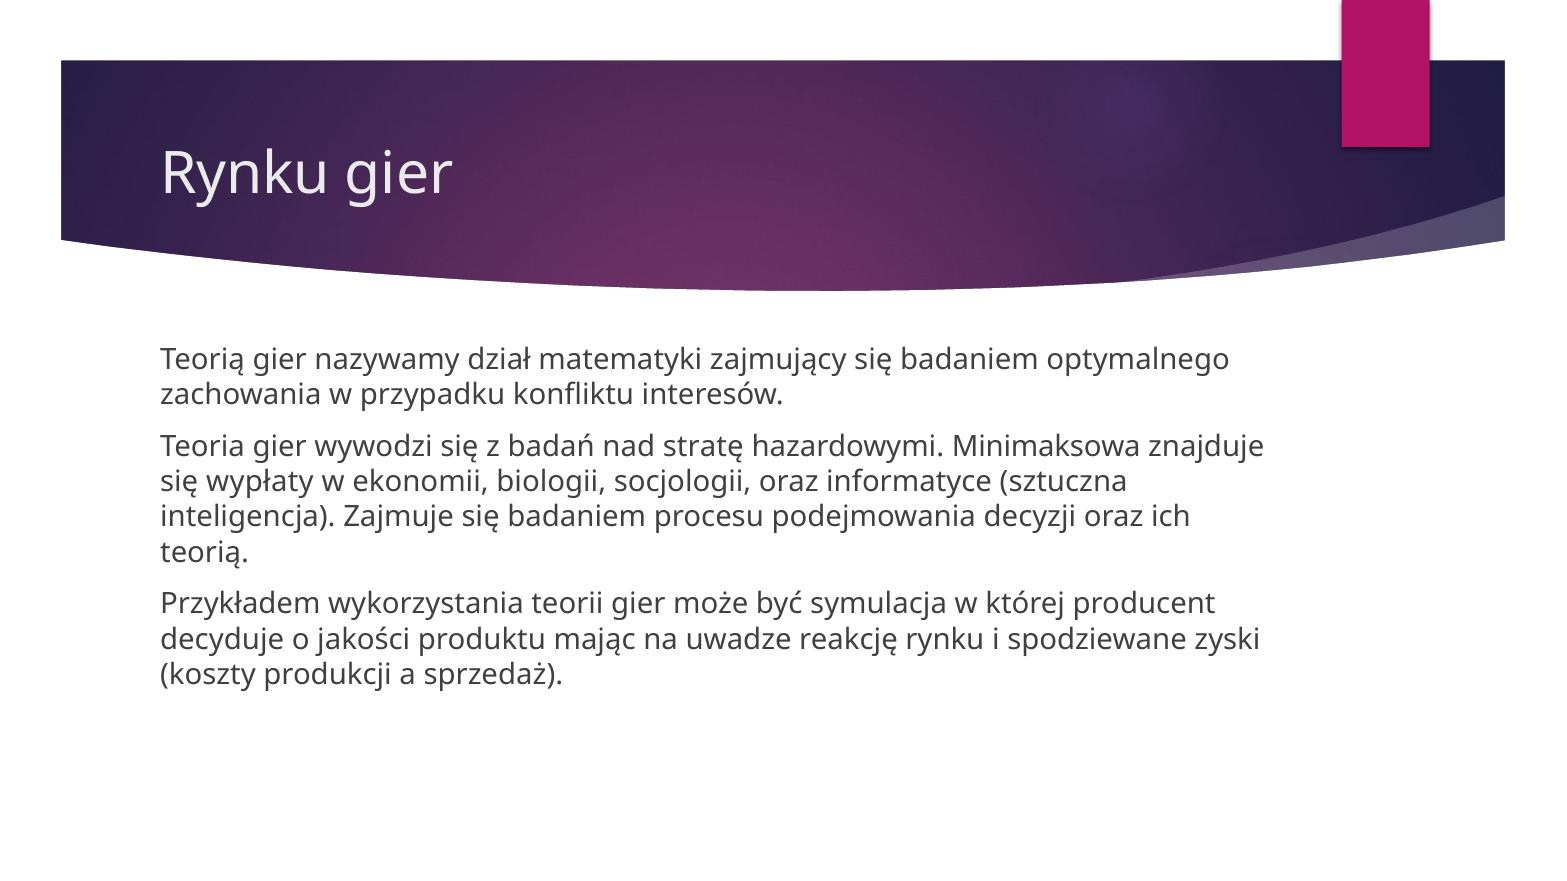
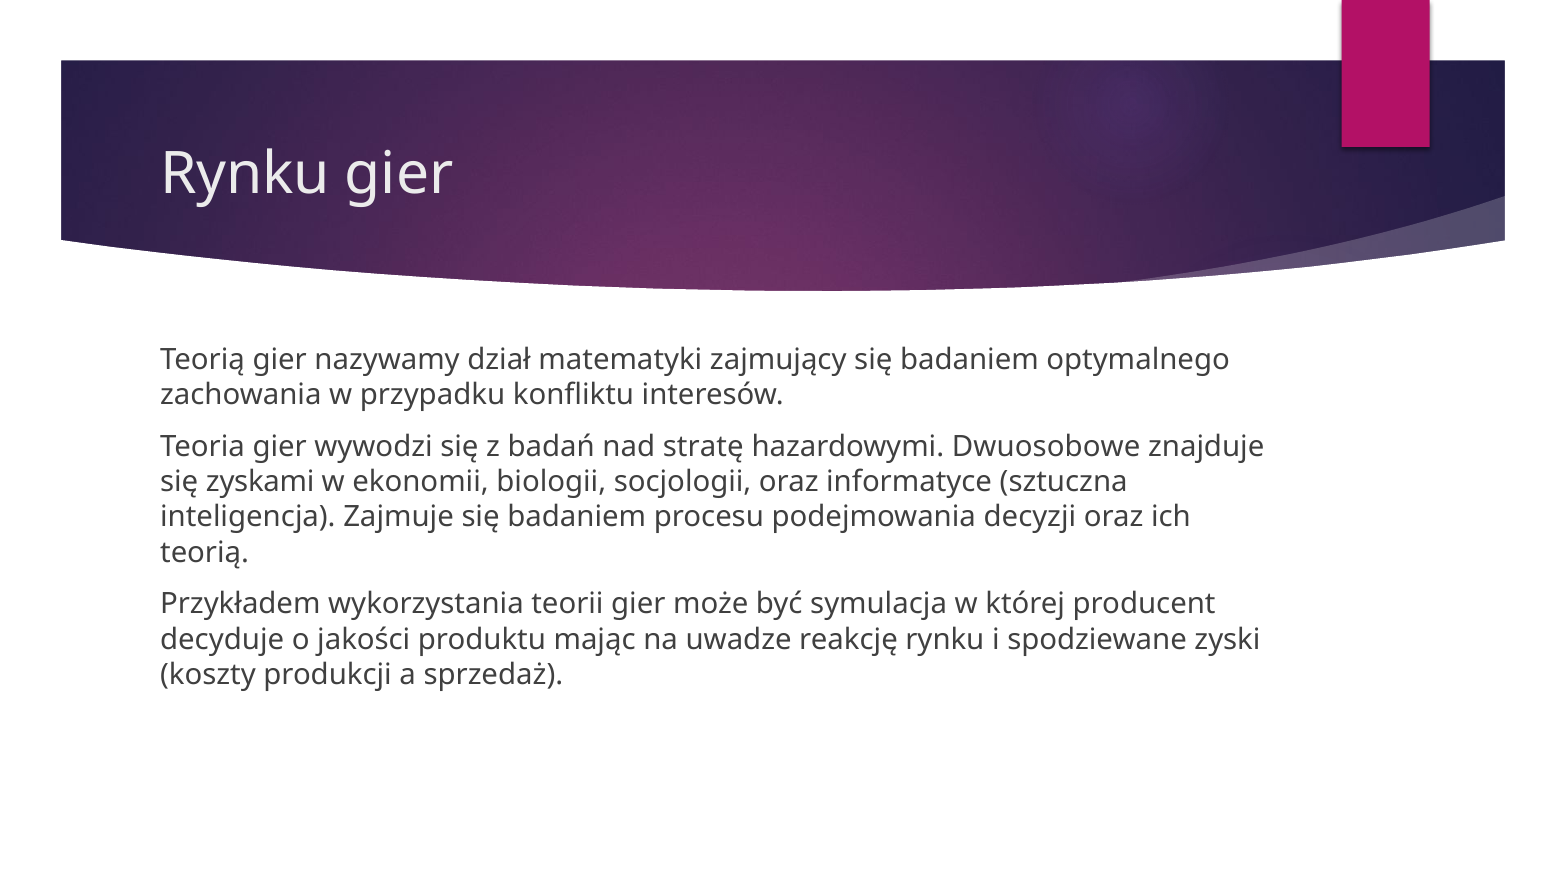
Minimaksowa: Minimaksowa -> Dwuosobowe (1046, 447)
wypłaty: wypłaty -> zyskami (260, 482)
